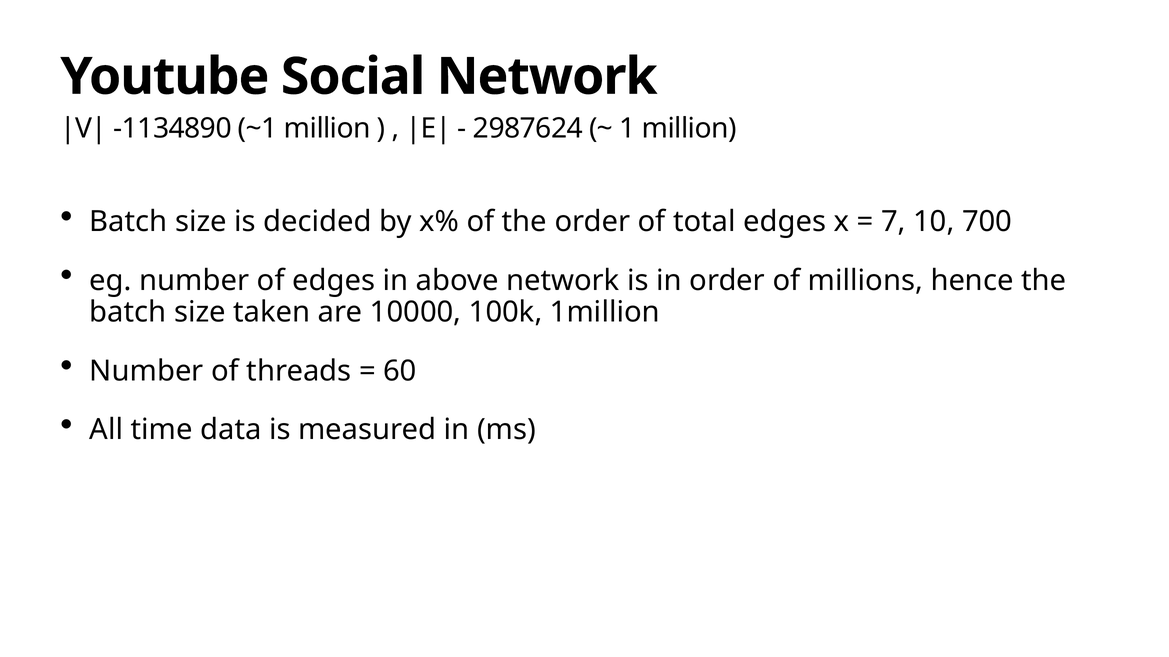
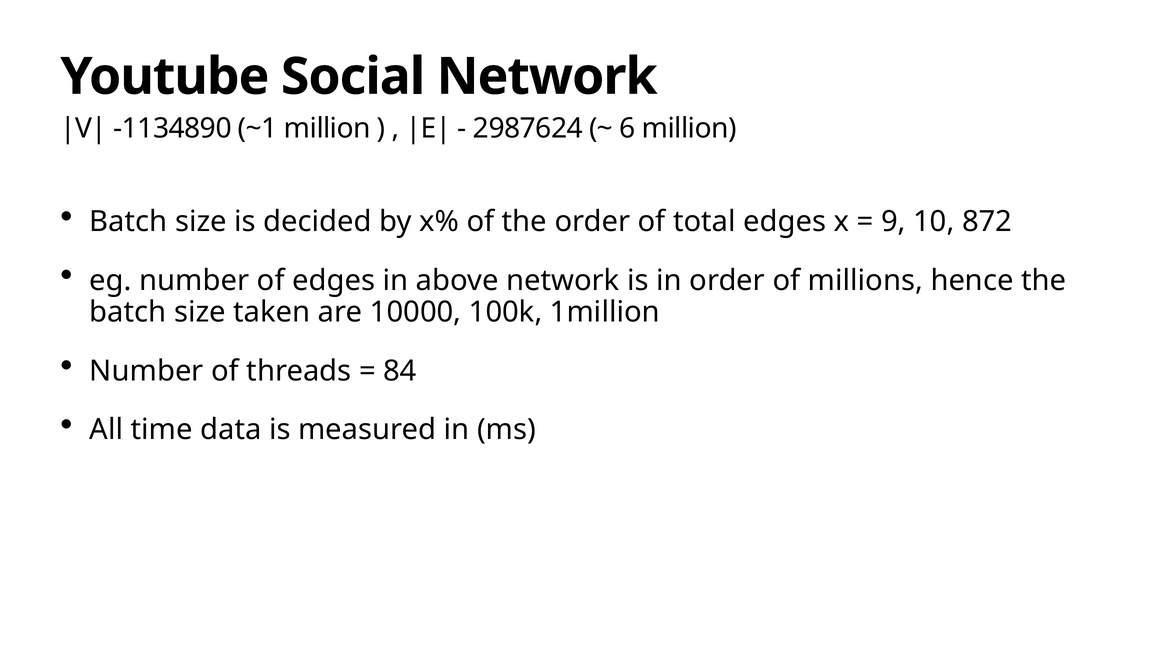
1: 1 -> 6 (628, 128)
7: 7 -> 9 (893, 222)
700: 700 -> 872 (987, 222)
60: 60 -> 84 (400, 371)
